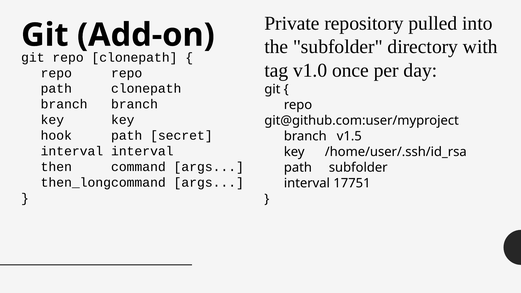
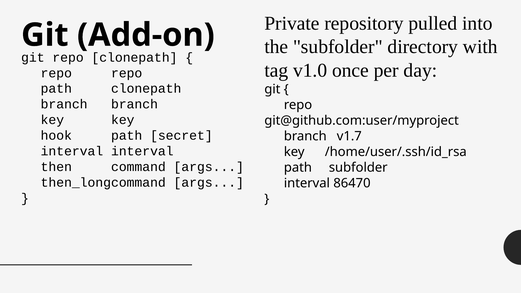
v1.5: v1.5 -> v1.7 (349, 136)
17751: 17751 -> 86470 (352, 183)
